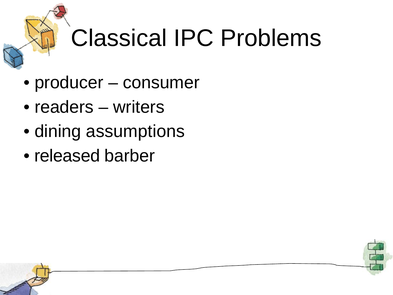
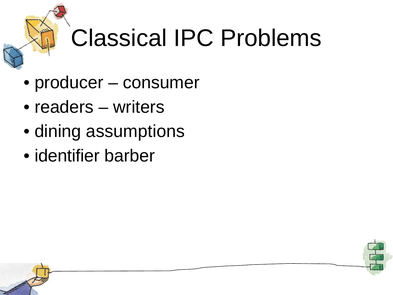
released: released -> identifier (67, 156)
